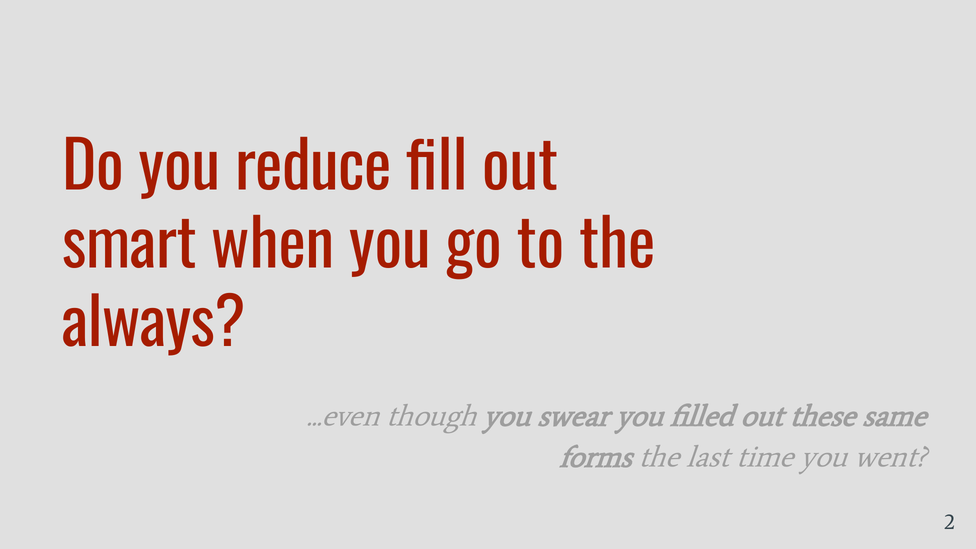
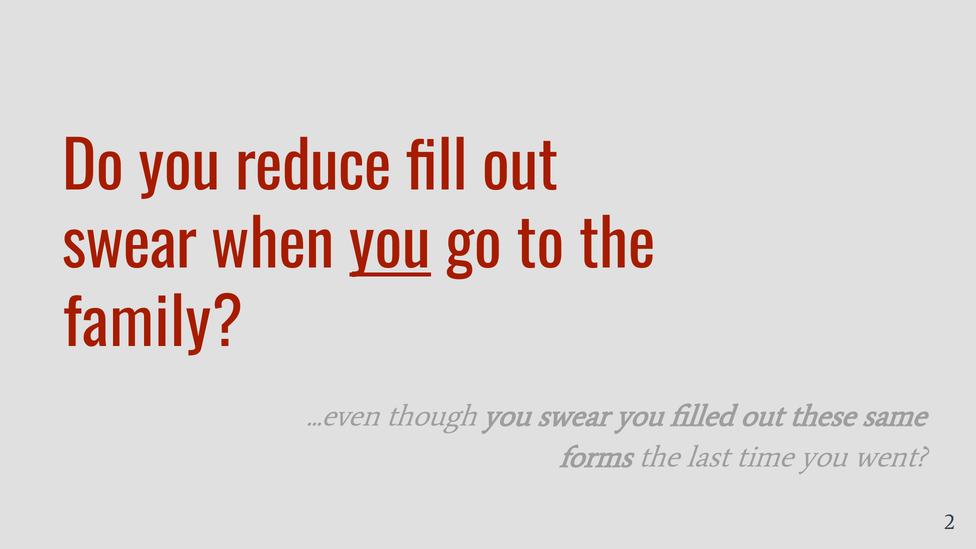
smart: smart -> swear (130, 246)
you underline: none -> present (390, 246)
always: always -> family (153, 325)
